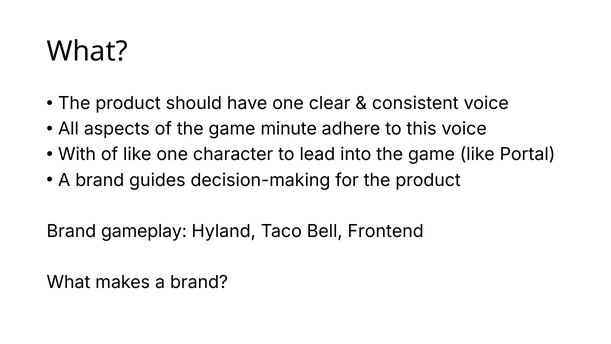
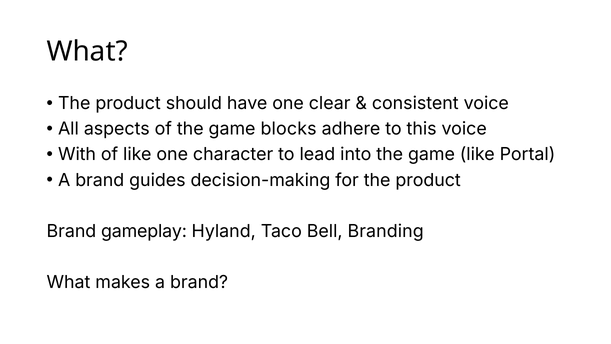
minute: minute -> blocks (289, 129)
Frontend: Frontend -> Branding (386, 231)
